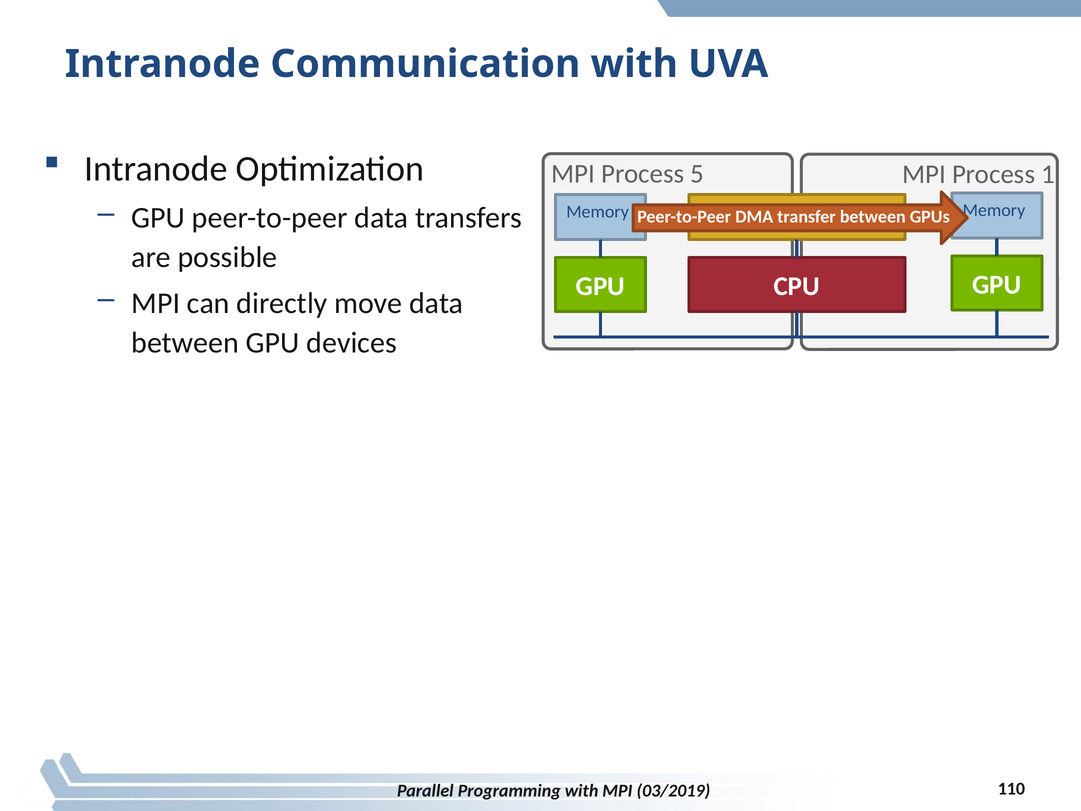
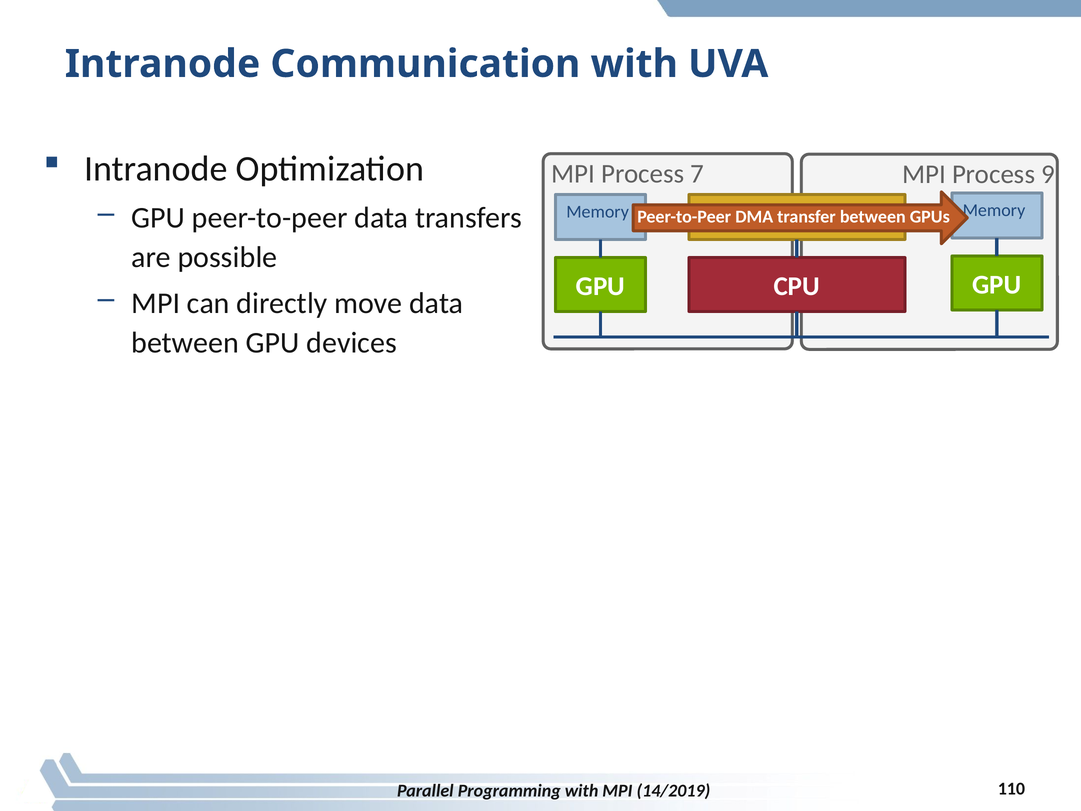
5: 5 -> 7 (697, 174)
1: 1 -> 9 (1048, 174)
03/2019: 03/2019 -> 14/2019 (673, 790)
